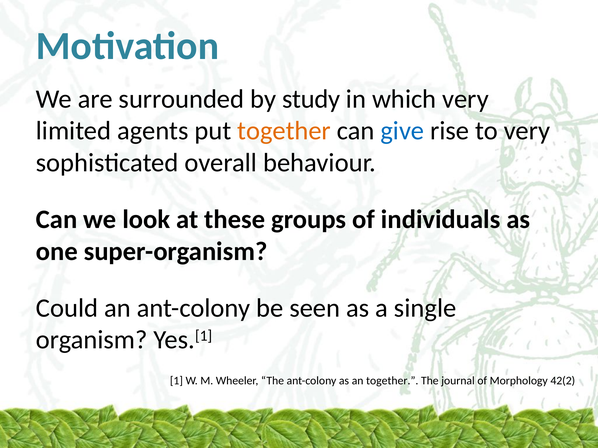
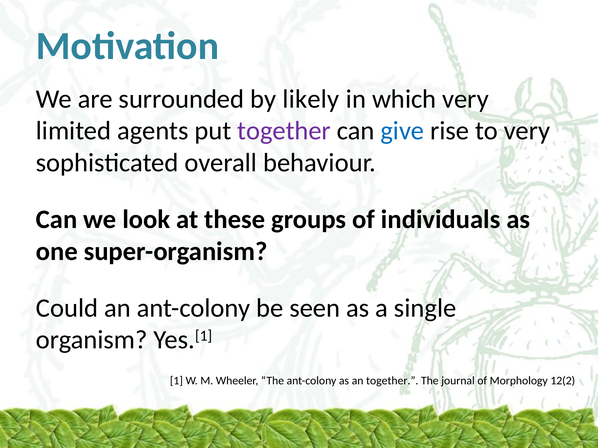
study: study -> likely (311, 99)
together colour: orange -> purple (284, 131)
42(2: 42(2 -> 12(2 (563, 381)
